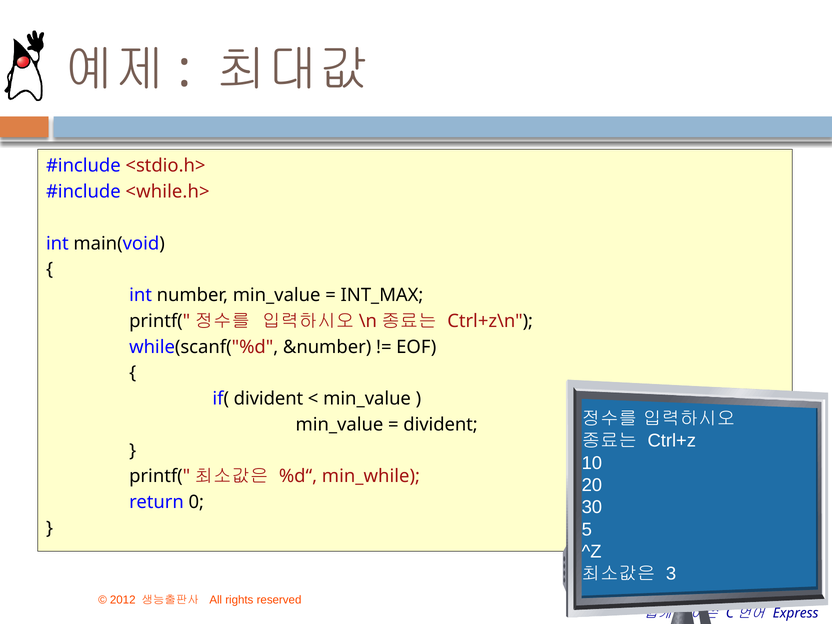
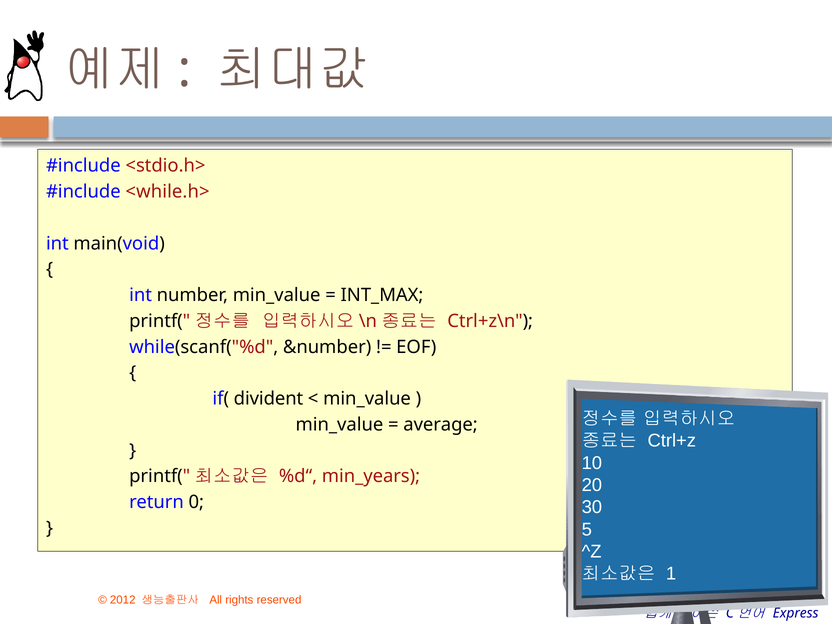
divident: divident -> average (441, 425)
min_while: min_while -> min_years (371, 476)
3: 3 -> 1 (671, 574)
